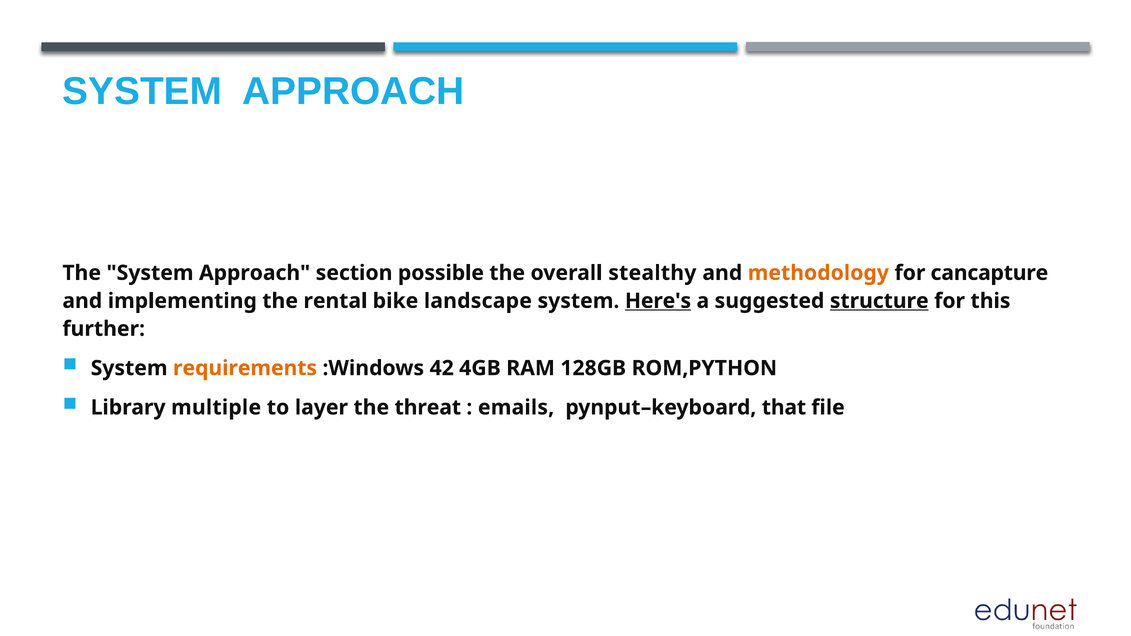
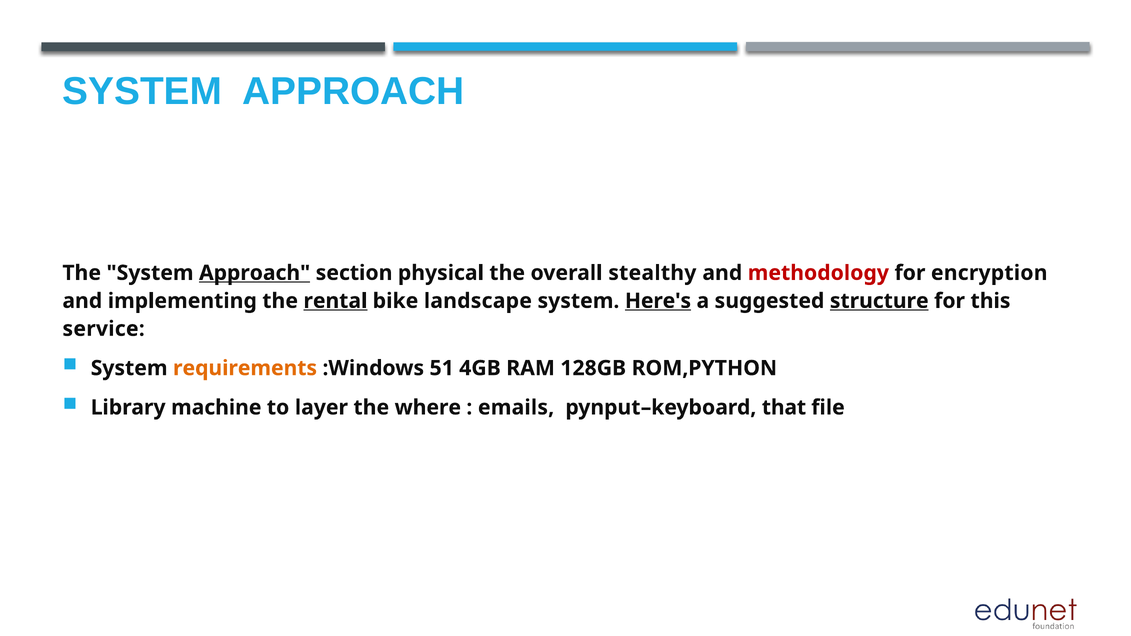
Approach underline: none -> present (255, 273)
possible: possible -> physical (441, 273)
methodology colour: orange -> red (818, 273)
cancapture: cancapture -> encryption (989, 273)
rental underline: none -> present (335, 301)
further: further -> service (104, 329)
42: 42 -> 51 (442, 368)
multiple: multiple -> machine (216, 408)
threat: threat -> where (428, 408)
